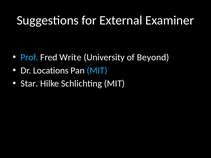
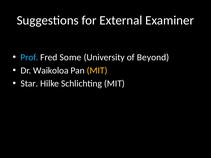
Write: Write -> Some (70, 57)
Locations: Locations -> Waikoloa (51, 71)
MIT colour: light blue -> yellow (97, 71)
